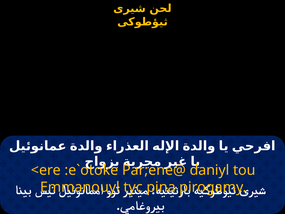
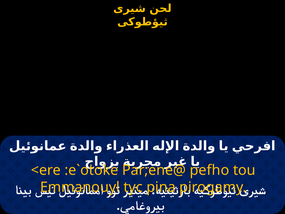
daniyl: daniyl -> pefho (209, 170)
